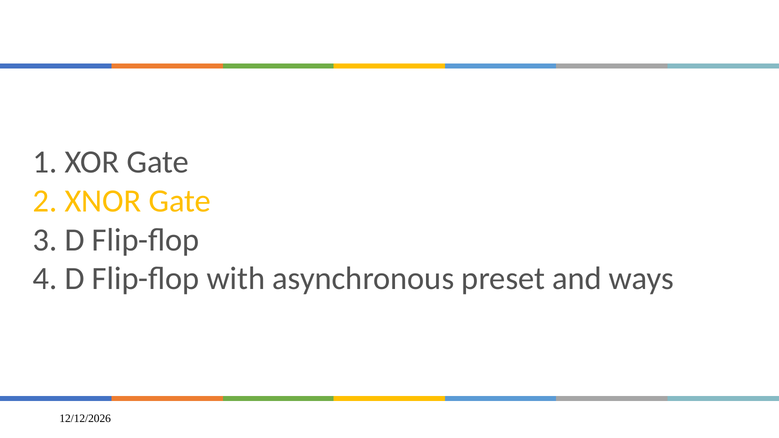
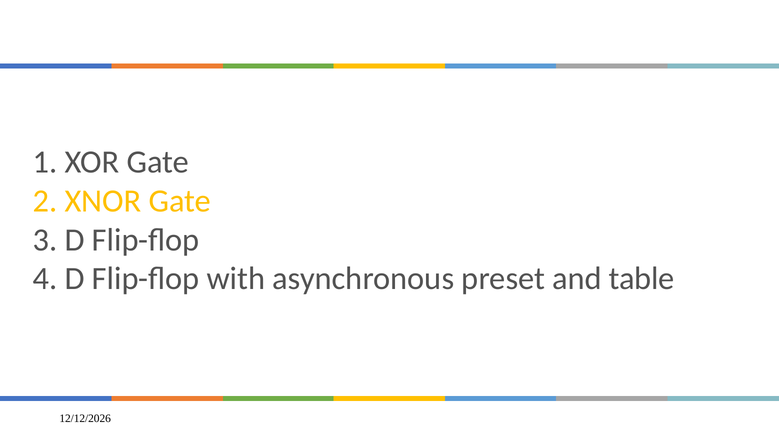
ways: ways -> table (641, 279)
